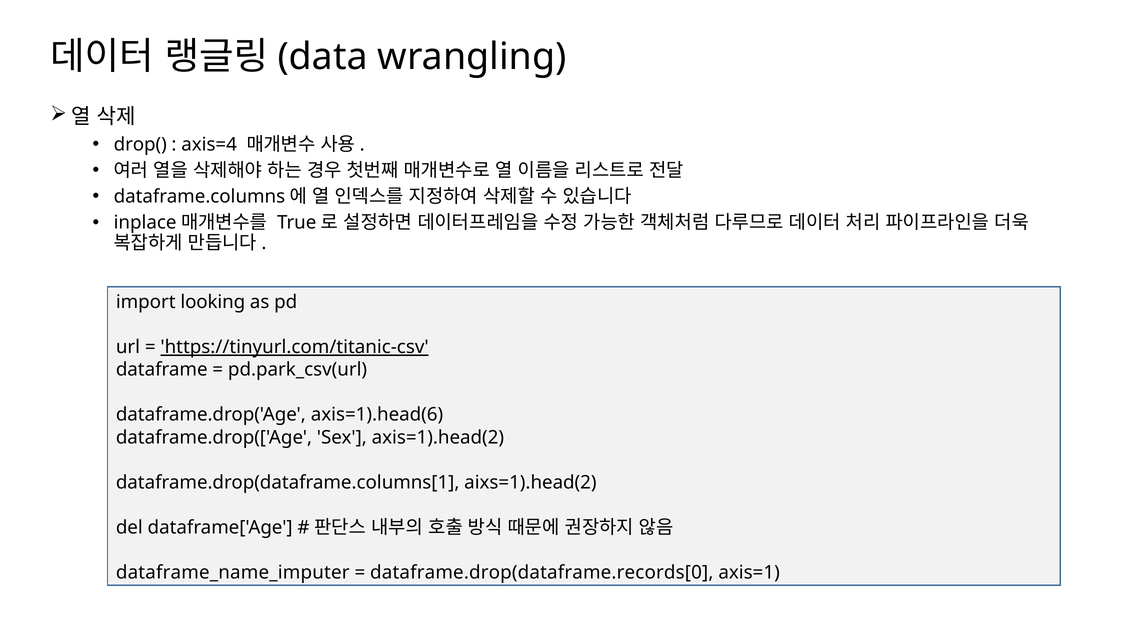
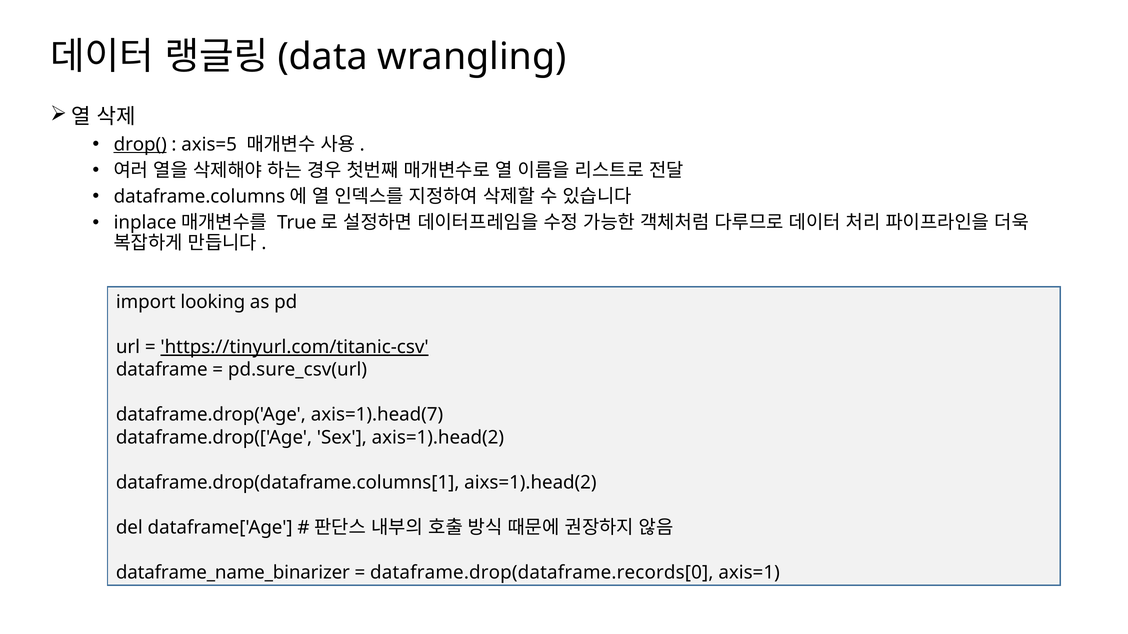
drop( underline: none -> present (140, 144)
axis=4: axis=4 -> axis=5 (209, 144)
pd.park_csv(url: pd.park_csv(url -> pd.sure_csv(url (298, 370)
axis=1).head(6: axis=1).head(6 -> axis=1).head(7 (377, 415)
dataframe_name_imputer: dataframe_name_imputer -> dataframe_name_binarizer (233, 573)
